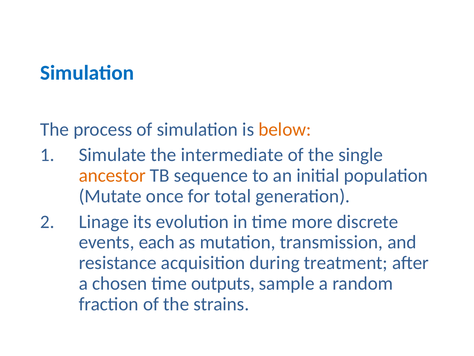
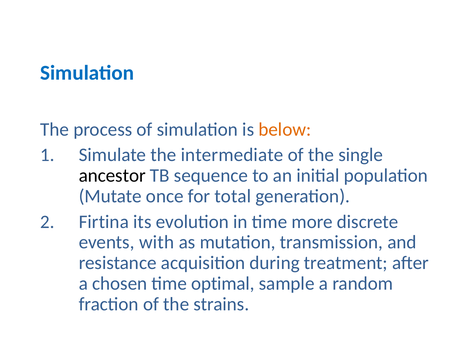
ancestor colour: orange -> black (112, 175)
Linage: Linage -> Firtina (104, 221)
each: each -> with (157, 242)
outputs: outputs -> optimal (223, 283)
